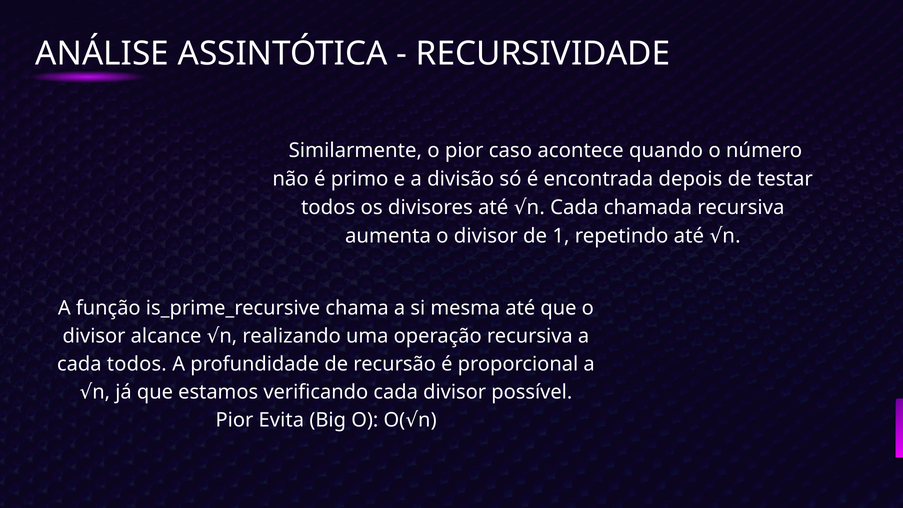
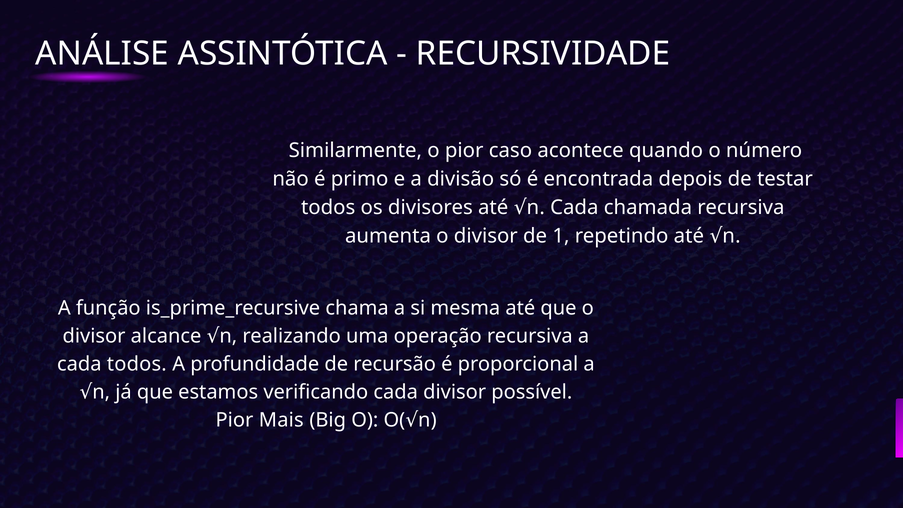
Evita: Evita -> Mais (281, 420)
